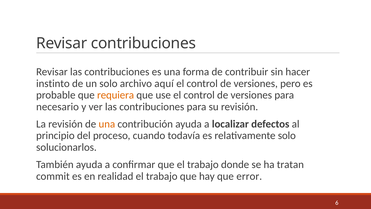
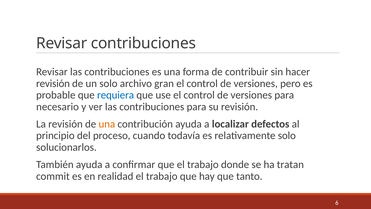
instinto: instinto -> revisión (53, 83)
aquí: aquí -> gran (164, 83)
requiera colour: orange -> blue (116, 95)
error: error -> tanto (249, 176)
